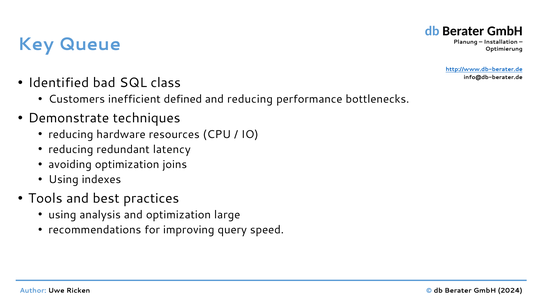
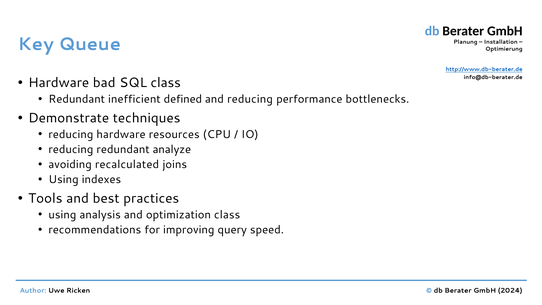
Identified: Identified -> Hardware (59, 83)
Customers: Customers -> Redundant (77, 99)
latency: latency -> analyze (172, 149)
avoiding optimization: optimization -> recalculated (127, 164)
optimization large: large -> class (227, 215)
